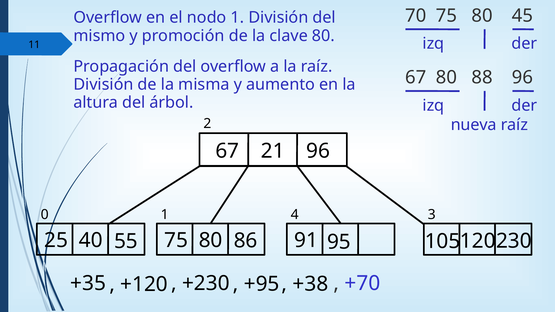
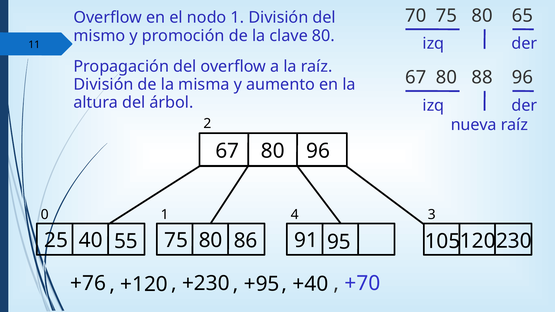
45: 45 -> 65 (523, 16)
21: 21 -> 80 (273, 151)
+35: +35 -> +76 (88, 283)
+38: +38 -> +40 (310, 284)
